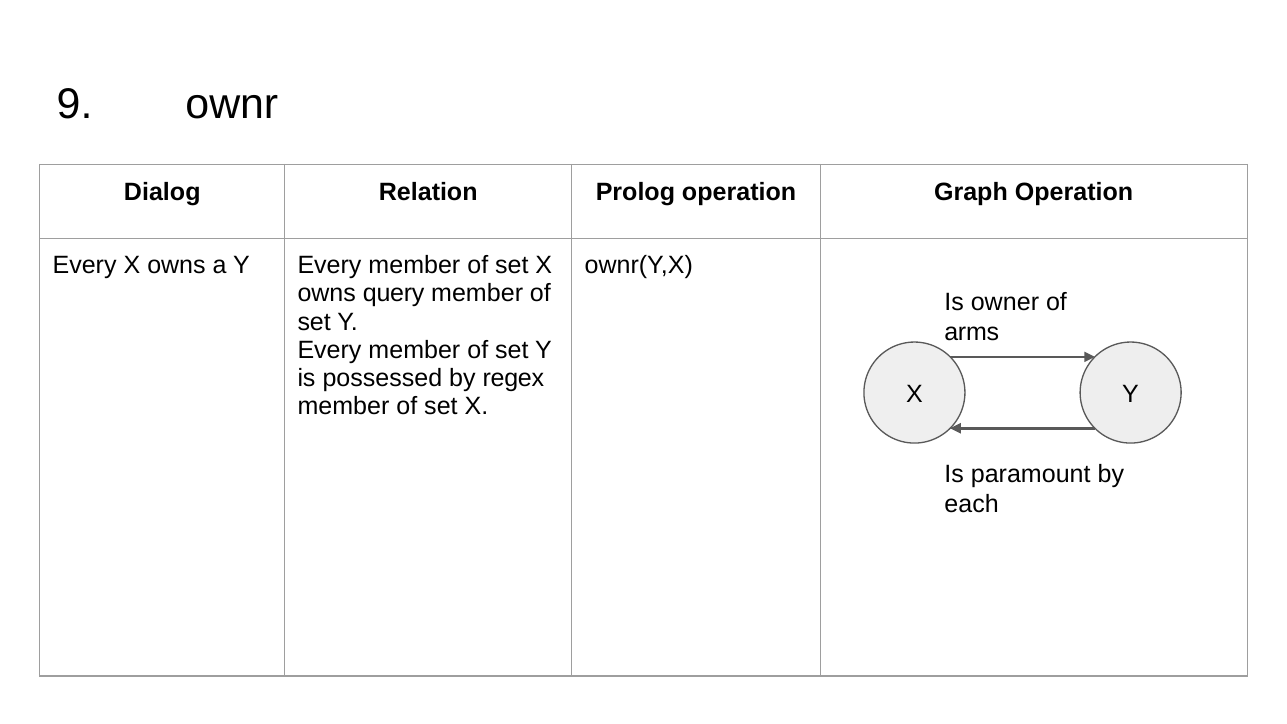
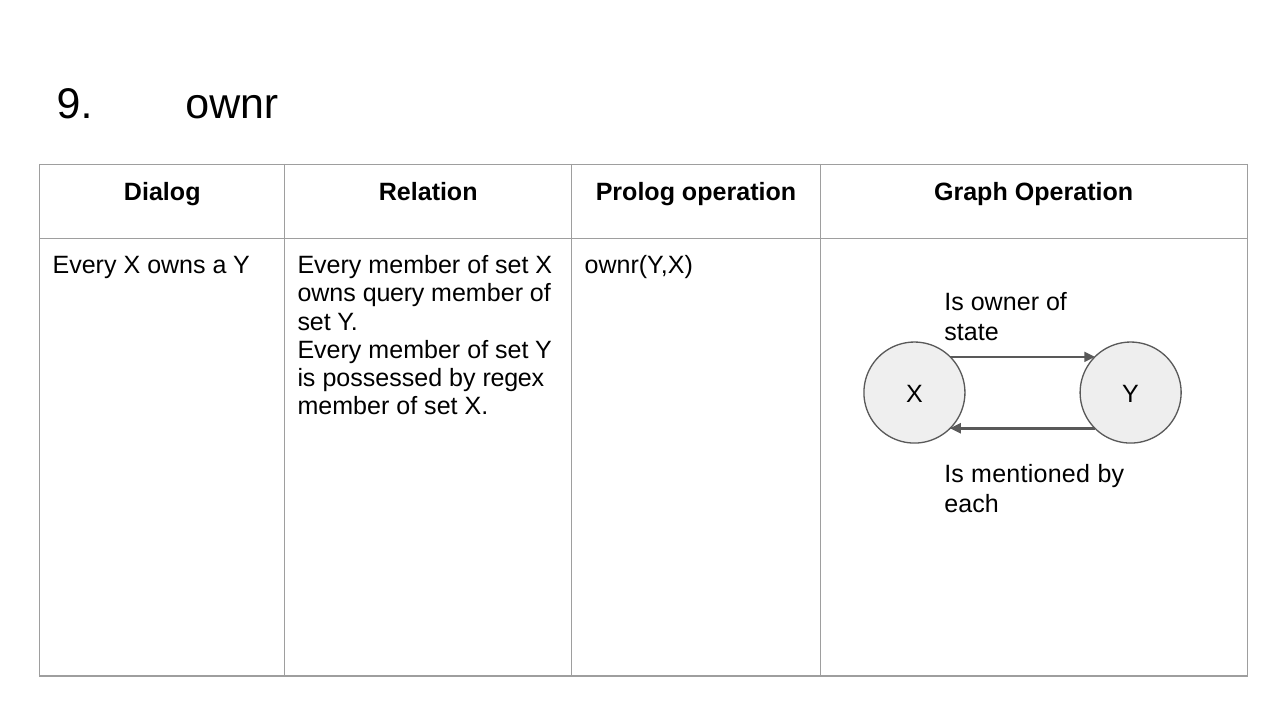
arms: arms -> state (972, 332)
paramount: paramount -> mentioned (1031, 474)
